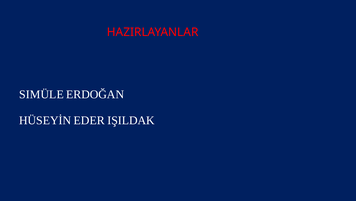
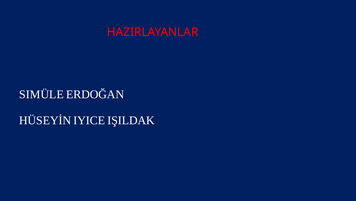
EDER: EDER -> IYICE (89, 120)
